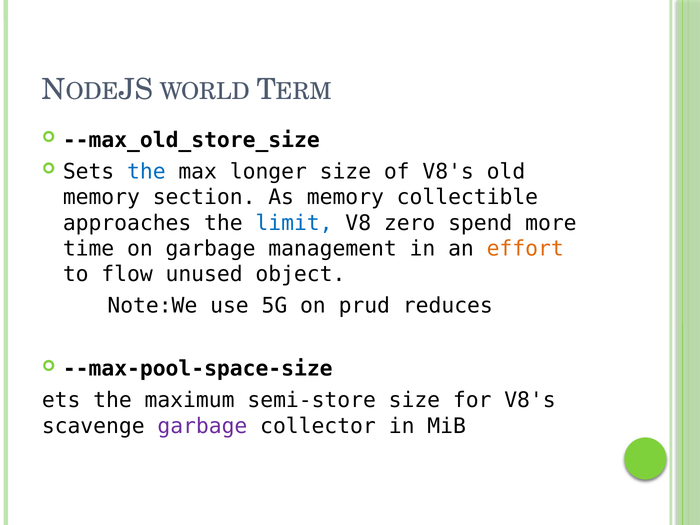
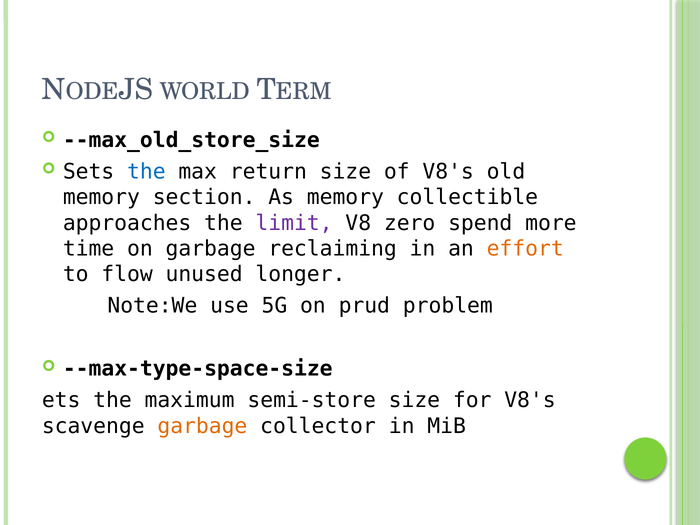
longer: longer -> return (268, 172)
limit colour: blue -> purple (294, 223)
management: management -> reclaiming (333, 249)
object: object -> longer (300, 274)
reduces: reduces -> problem (448, 306)
--max-pool-space-size: --max-pool-space-size -> --max-type-space-size (198, 369)
garbage colour: purple -> orange (202, 426)
